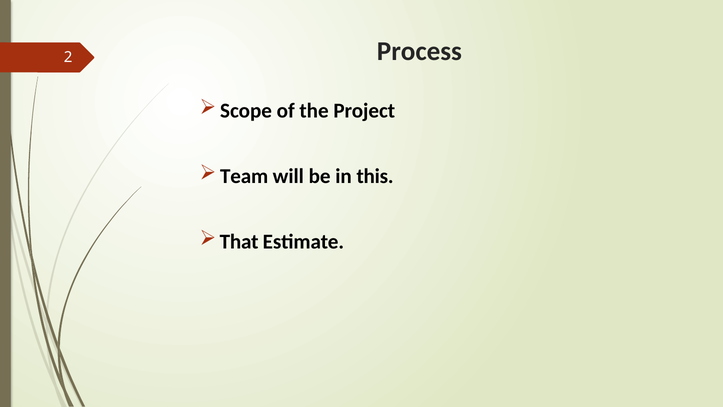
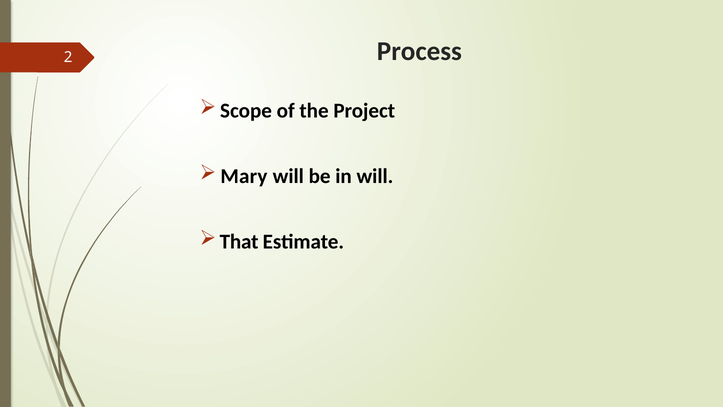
Team: Team -> Mary (244, 176)
in this: this -> will (375, 176)
